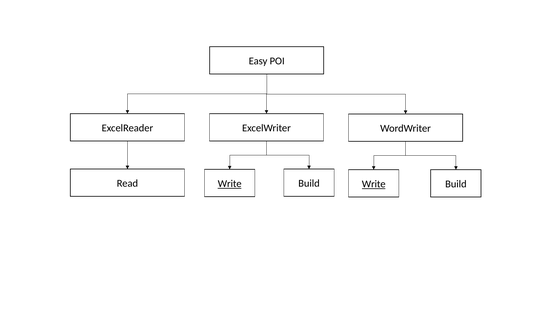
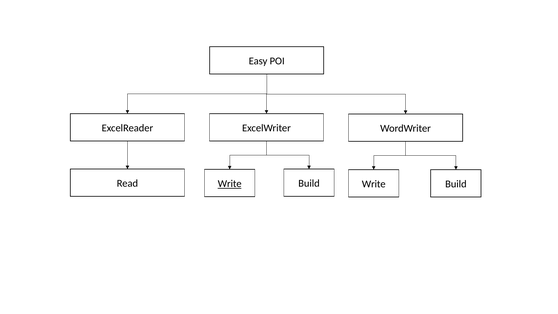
Write underline: present -> none (374, 184)
